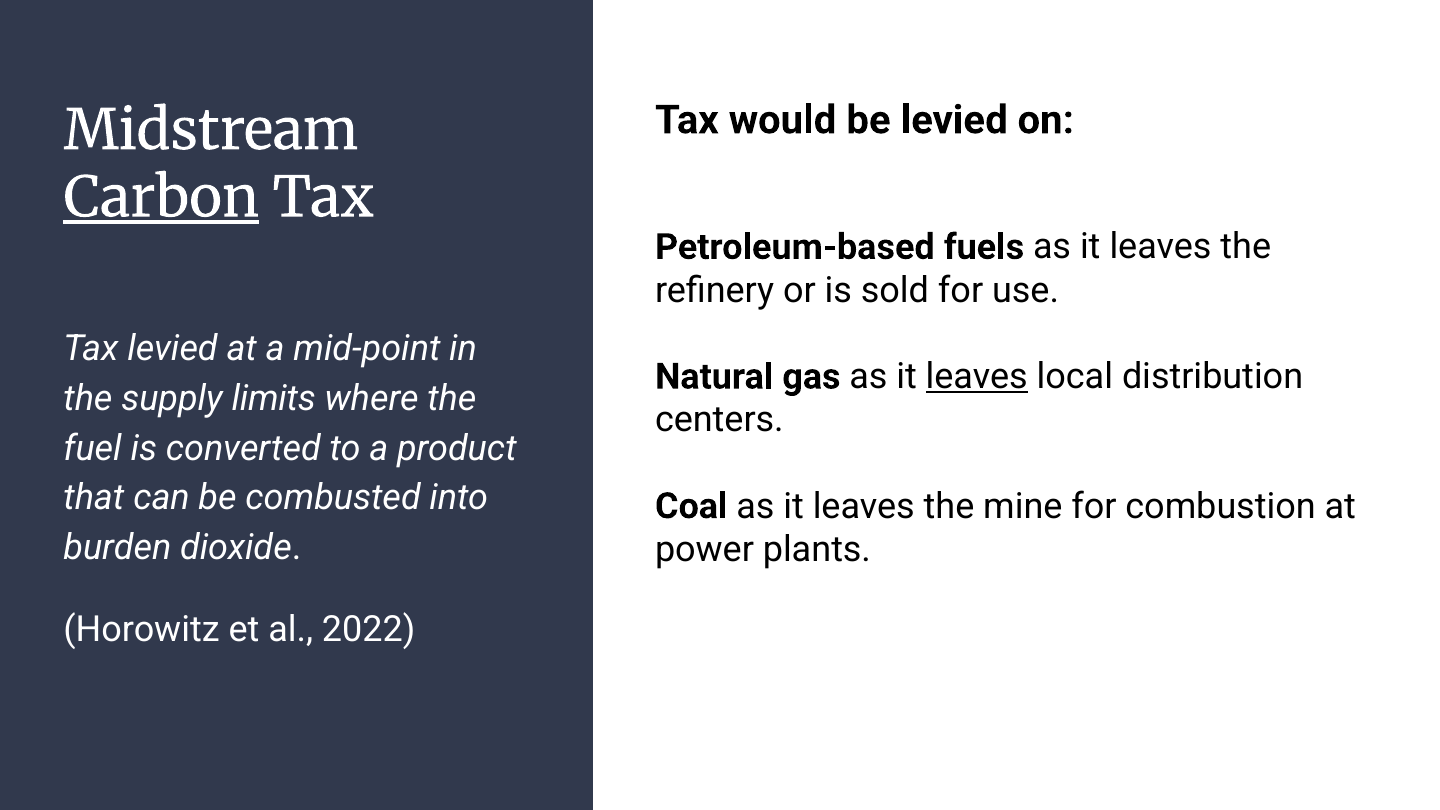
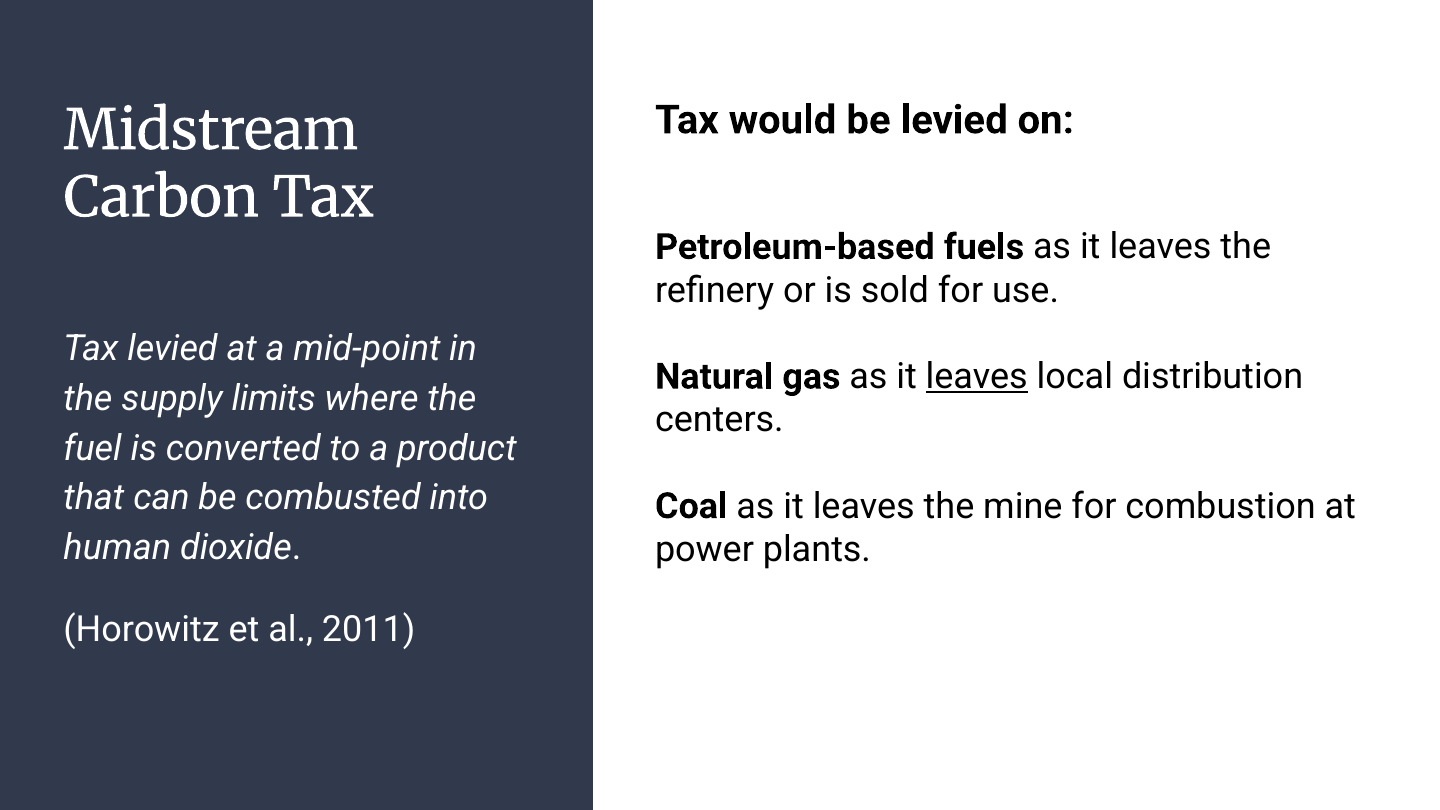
Carbon underline: present -> none (161, 198)
burden: burden -> human (117, 548)
2022: 2022 -> 2011 (369, 629)
